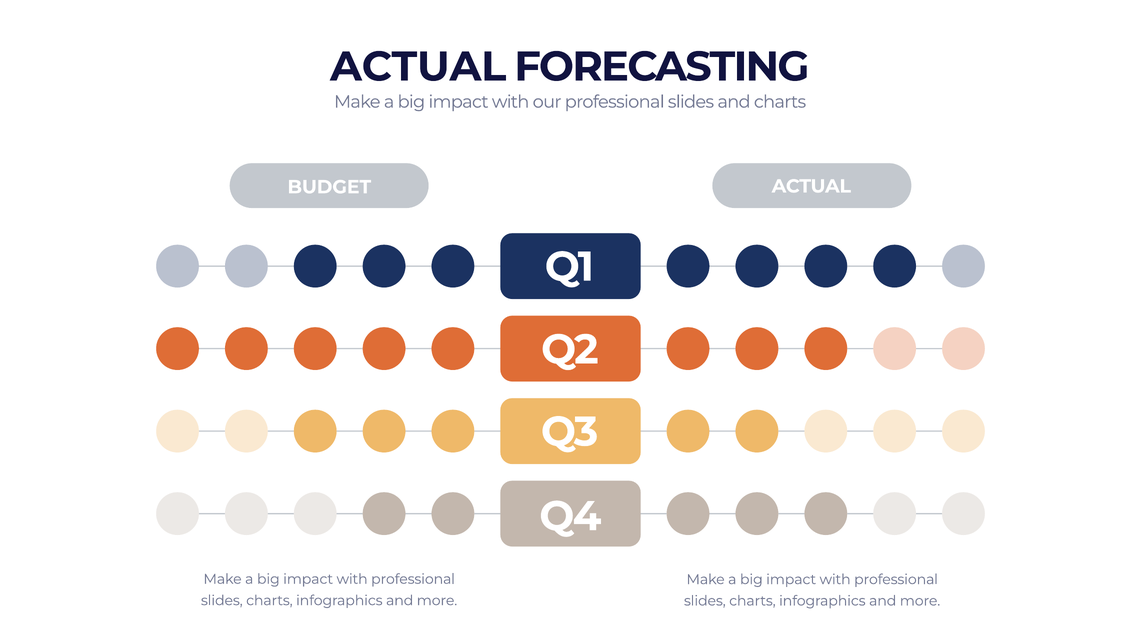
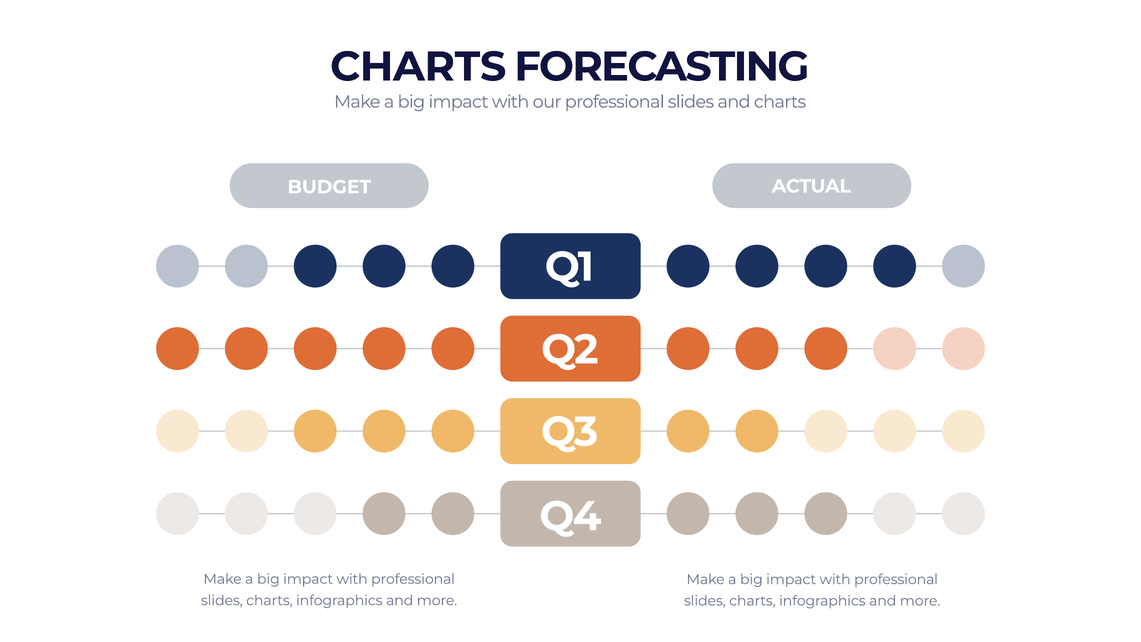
ACTUAL: ACTUAL -> CHARTS (418, 67)
